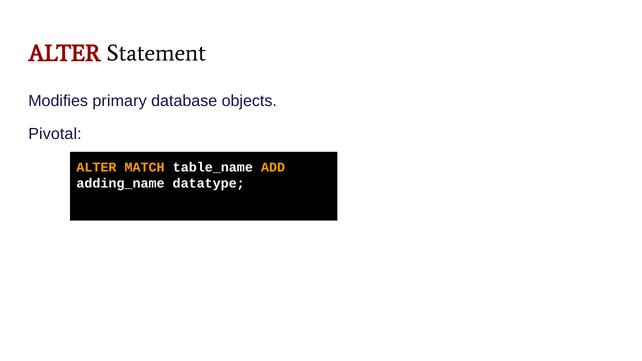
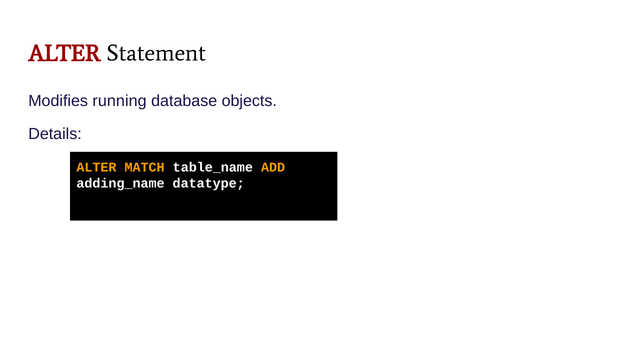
primary: primary -> running (120, 101)
Pivotal: Pivotal -> Details (55, 134)
